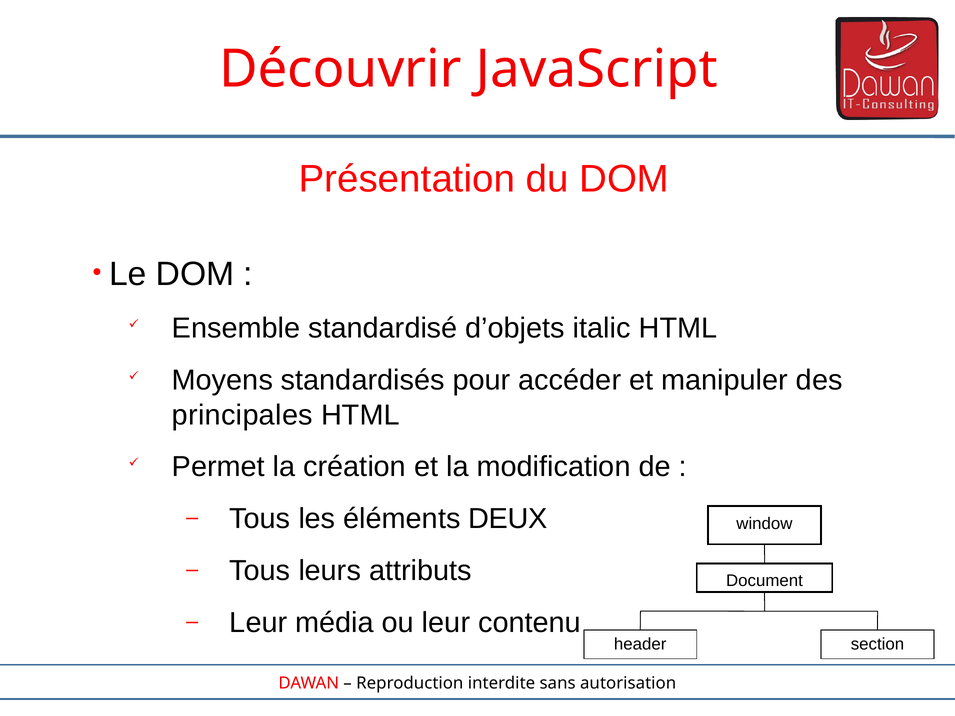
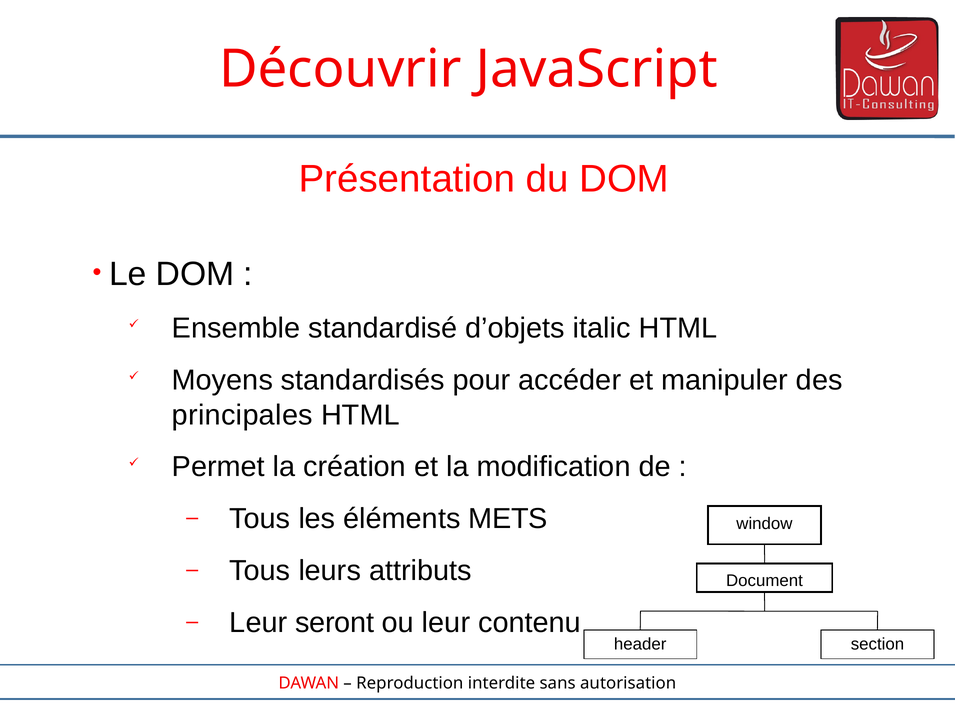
DEUX: DEUX -> METS (508, 519)
média: média -> seront (335, 623)
